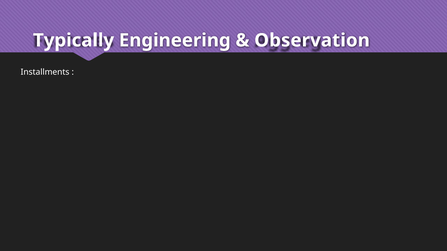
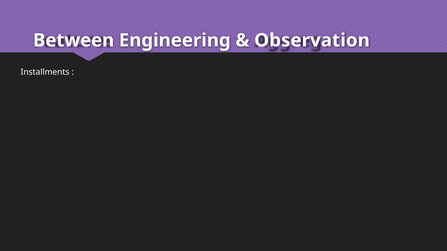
Typically: Typically -> Between (74, 40)
